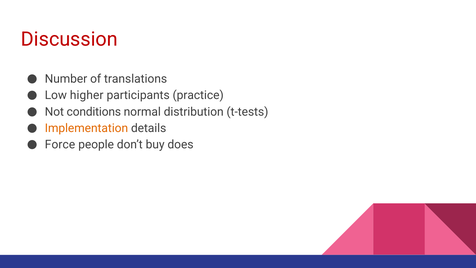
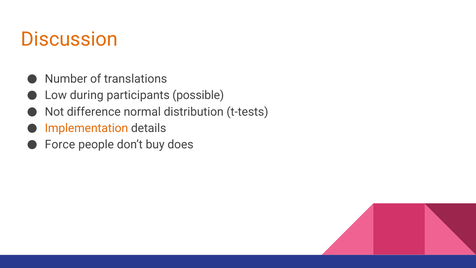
Discussion colour: red -> orange (69, 39)
higher: higher -> during (87, 95)
practice: practice -> possible (198, 95)
conditions: conditions -> difference (94, 112)
